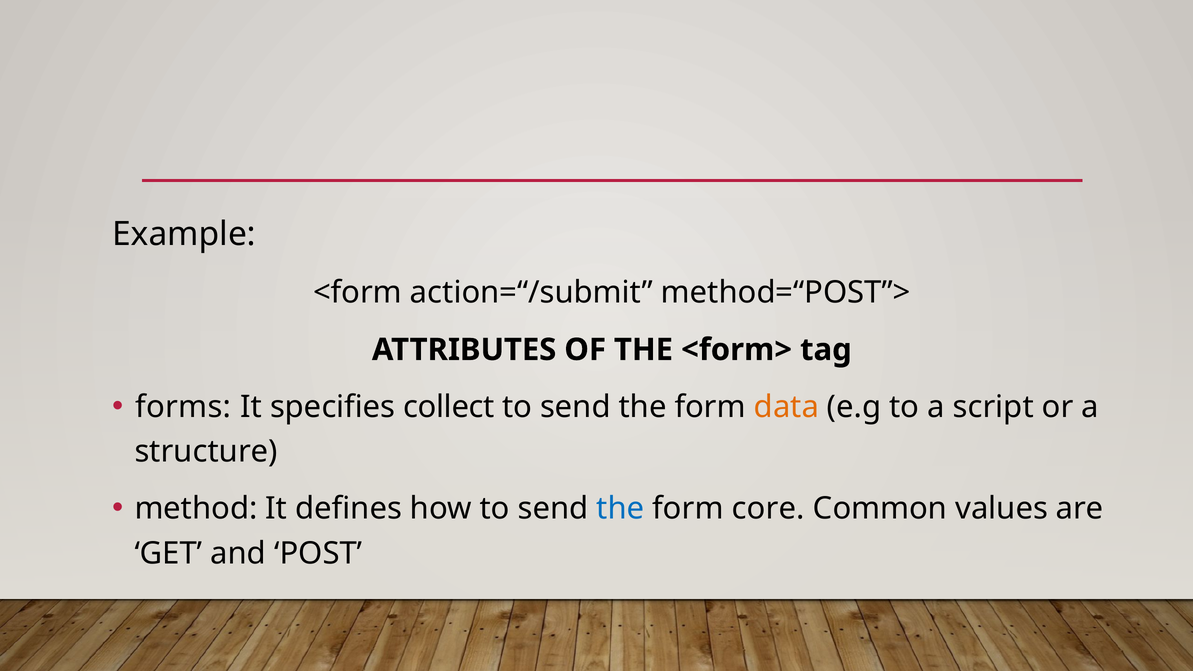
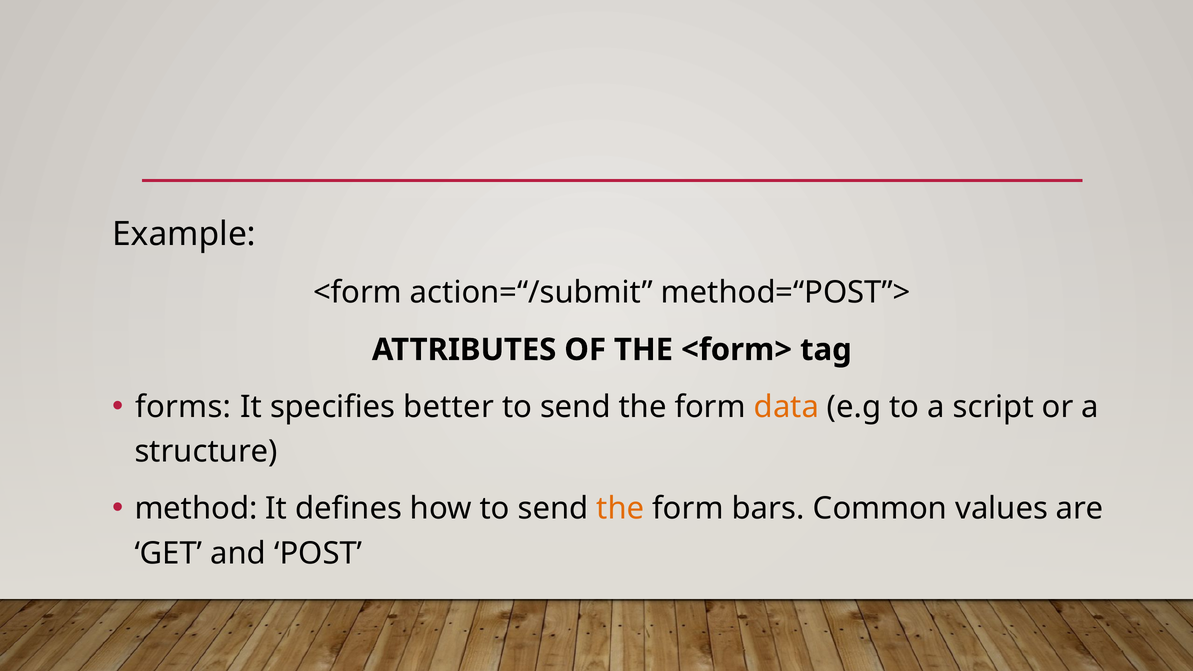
collect: collect -> better (449, 407)
the colour: blue -> orange (620, 509)
core: core -> bars (768, 509)
